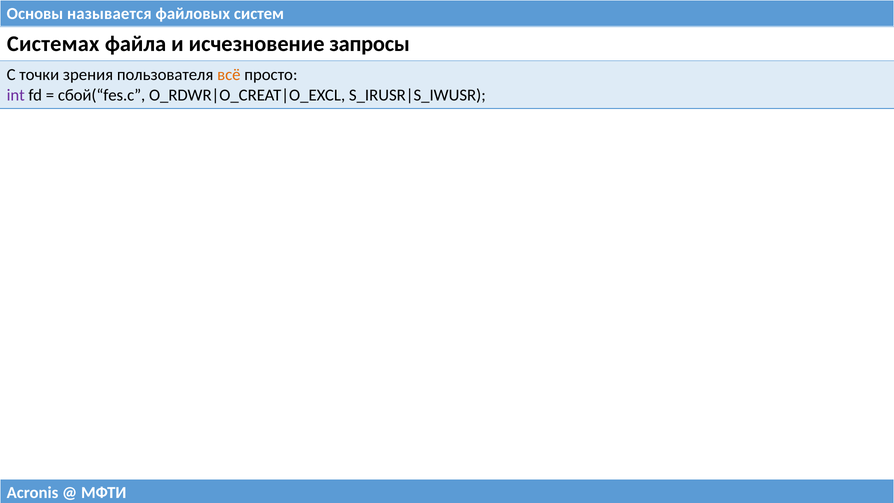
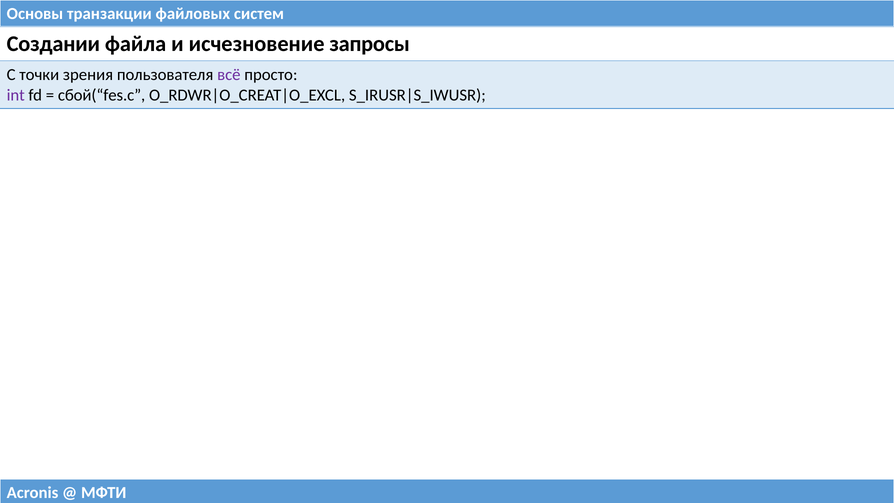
называется: называется -> транзакции (109, 14)
Системах: Системах -> Создании (53, 44)
всё colour: orange -> purple (229, 75)
